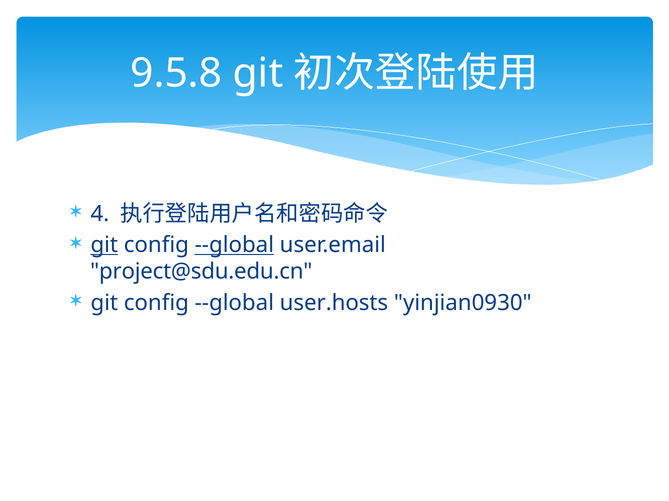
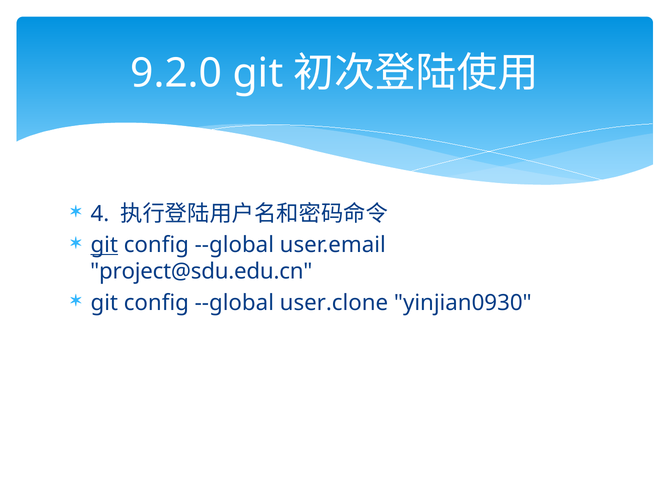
9.5.8: 9.5.8 -> 9.2.0 (176, 73)
--global underline: present -> none (234, 245)
user.hosts: user.hosts -> user.clone (334, 303)
